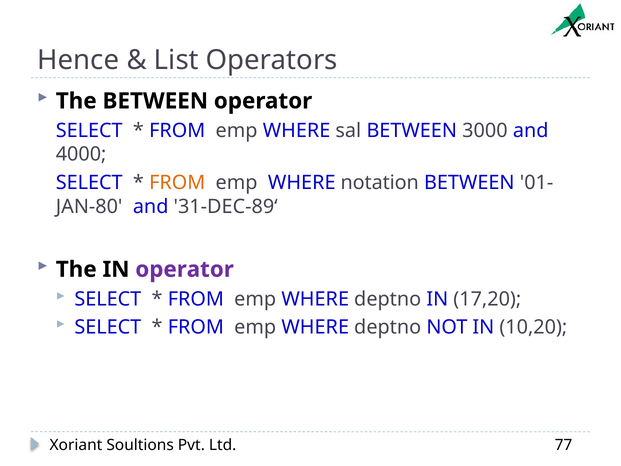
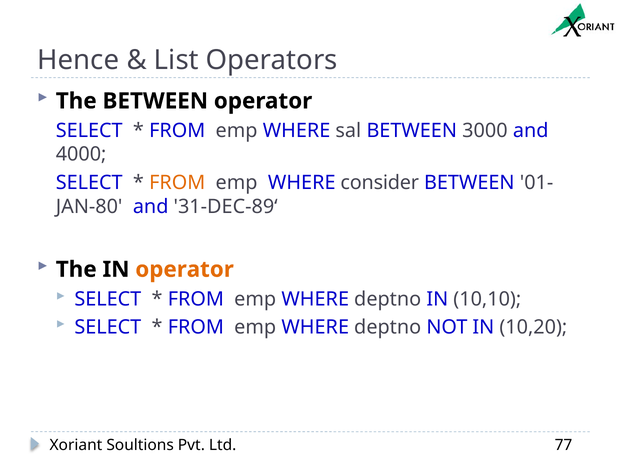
notation: notation -> consider (380, 182)
operator colour: purple -> orange (185, 269)
17,20: 17,20 -> 10,10 (487, 299)
